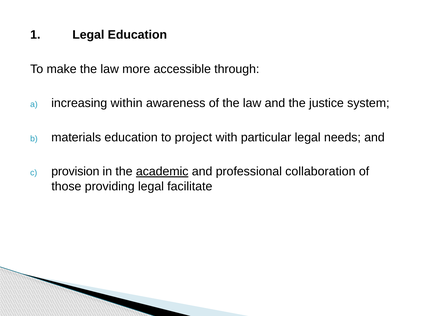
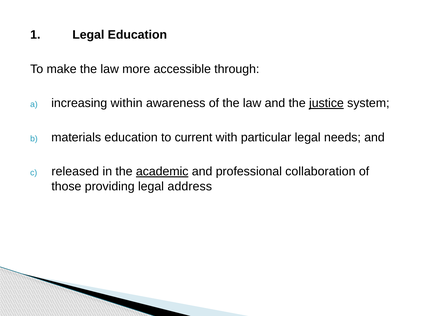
justice underline: none -> present (326, 103)
project: project -> current (194, 137)
provision: provision -> released (75, 171)
facilitate: facilitate -> address (190, 186)
